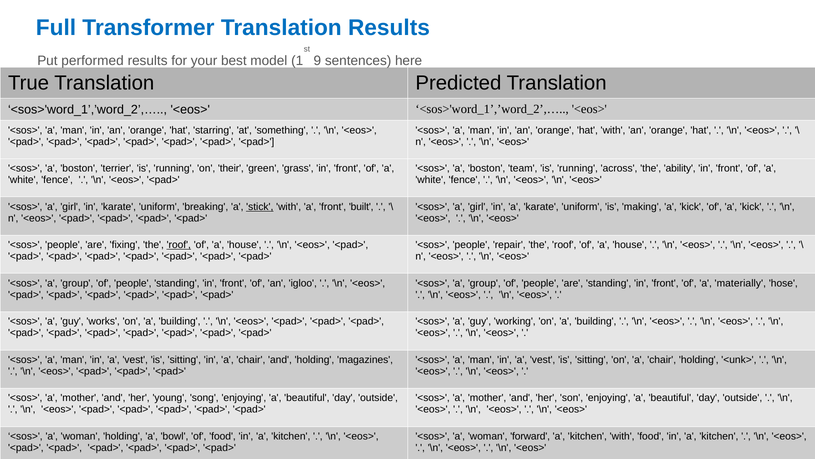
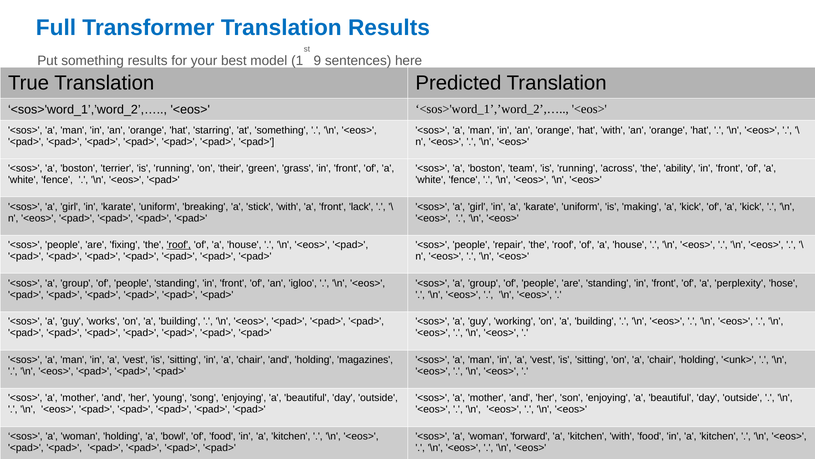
Put performed: performed -> something (93, 61)
stick underline: present -> none (260, 206)
built: built -> lack (361, 206)
materially: materially -> perplexity (740, 283)
